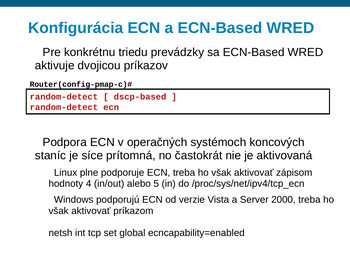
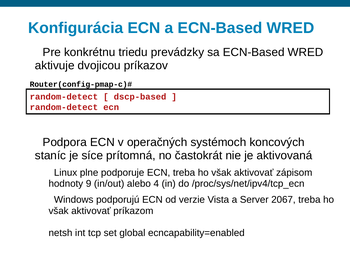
4: 4 -> 9 (89, 183)
5: 5 -> 4 (156, 183)
2000: 2000 -> 2067 (283, 199)
